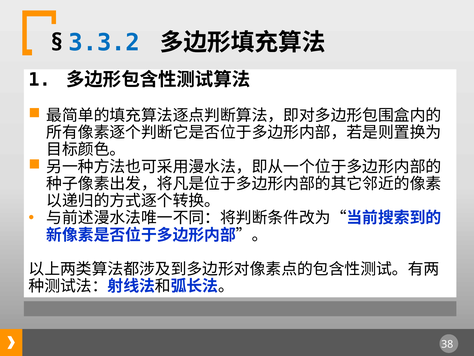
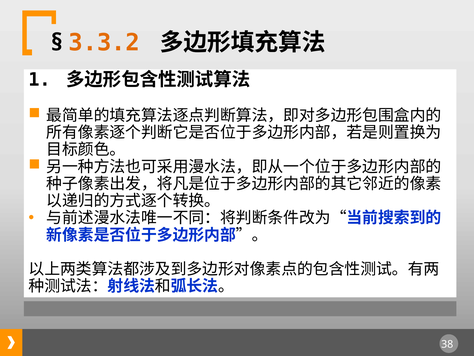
3.3.2 colour: blue -> orange (104, 42)
